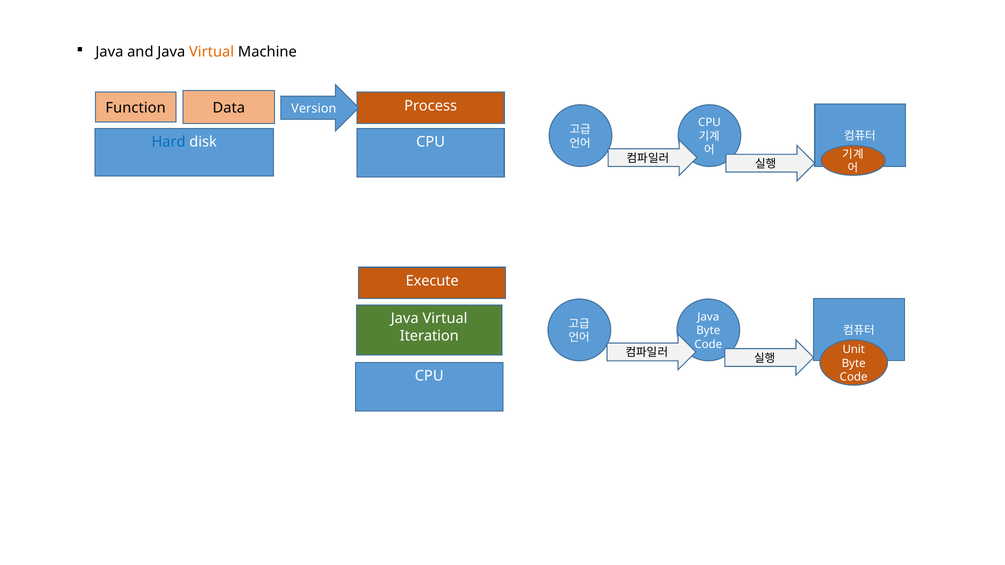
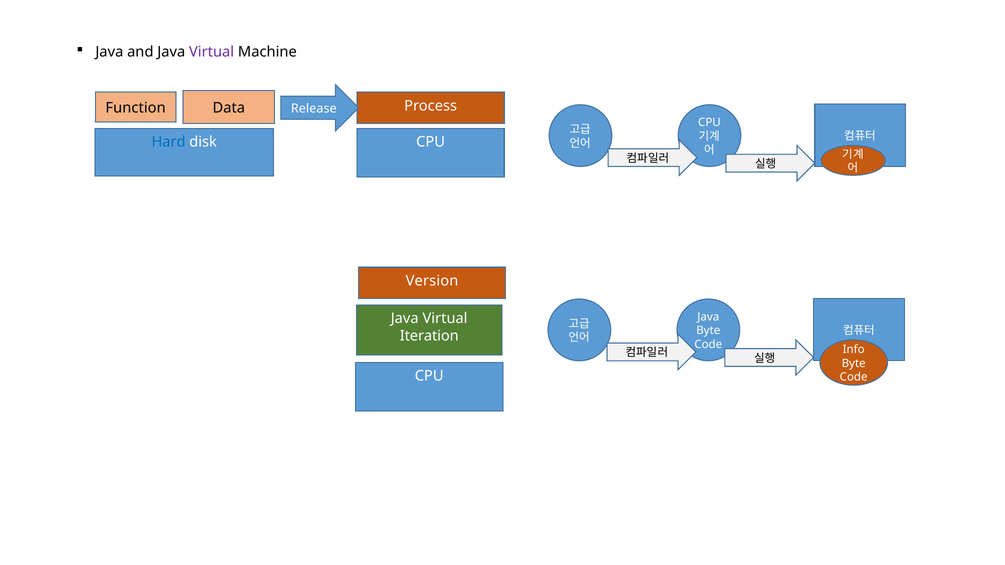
Virtual colour: orange -> purple (212, 52)
Version: Version -> Release (314, 109)
Execute: Execute -> Version (432, 281)
Unit: Unit -> Info (854, 350)
